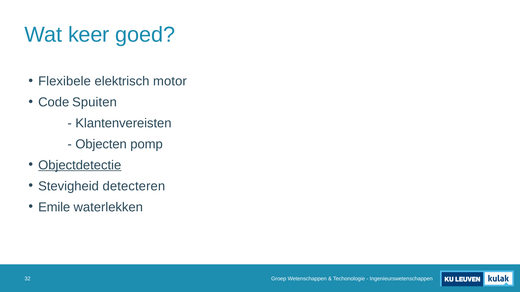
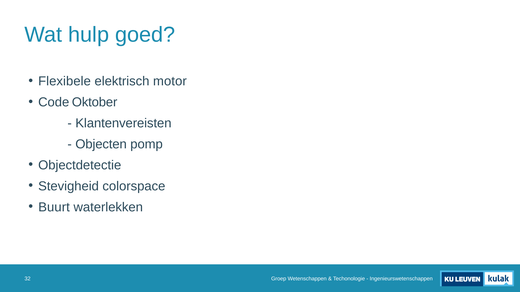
keer: keer -> hulp (89, 35)
Spuiten: Spuiten -> Oktober (95, 102)
Objectdetectie underline: present -> none (80, 165)
detecteren: detecteren -> colorspace (134, 186)
Emile: Emile -> Buurt (54, 207)
